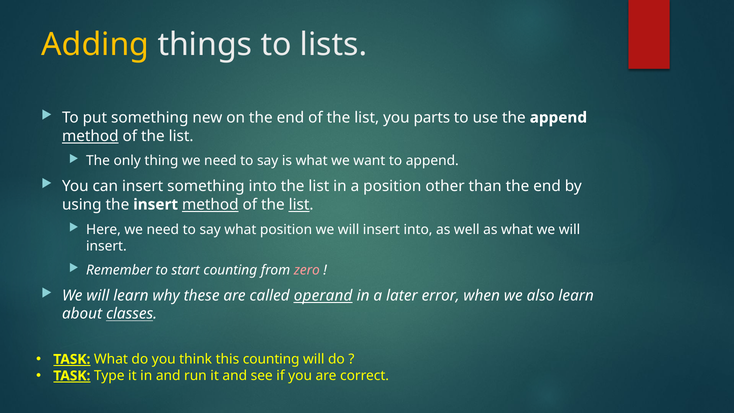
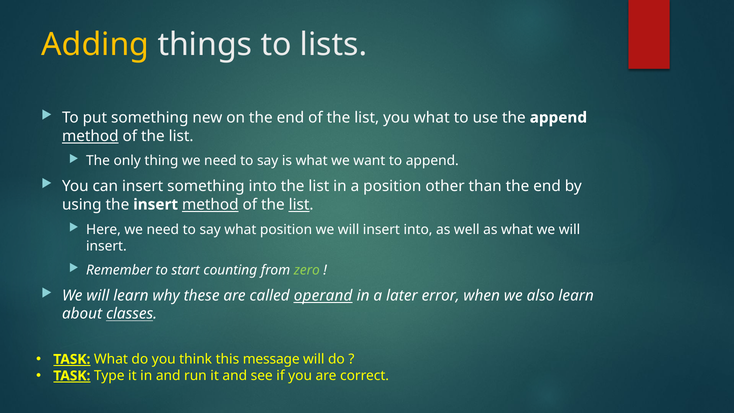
you parts: parts -> what (432, 118)
zero colour: pink -> light green (307, 270)
this counting: counting -> message (271, 359)
